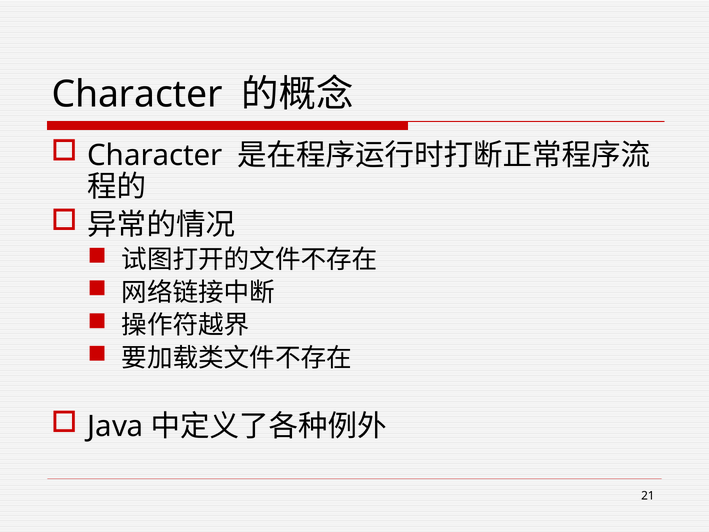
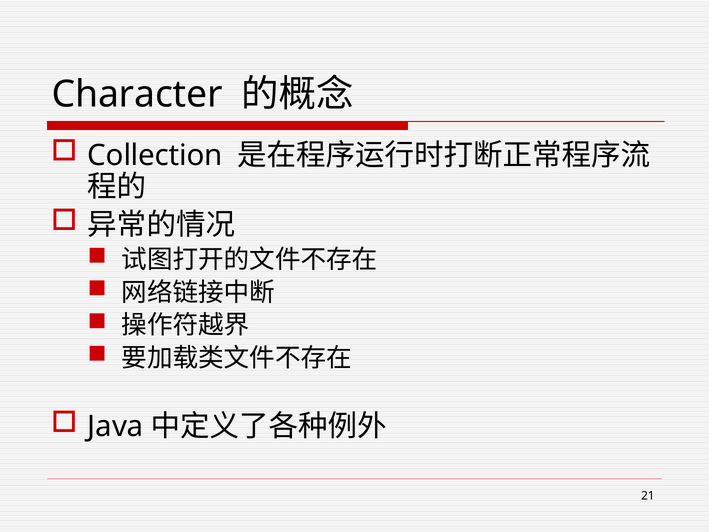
Character: Character -> Collection (155, 155)
